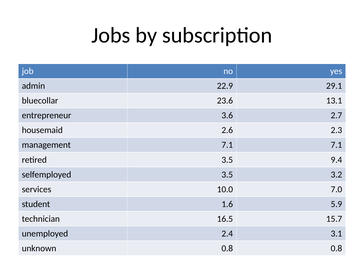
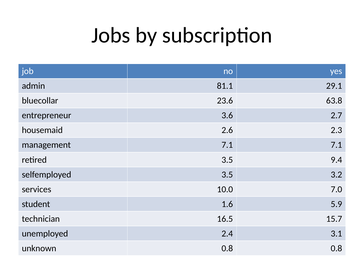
22.9: 22.9 -> 81.1 (225, 86)
13.1: 13.1 -> 63.8 (334, 101)
